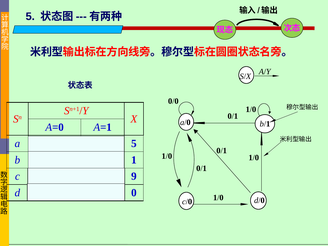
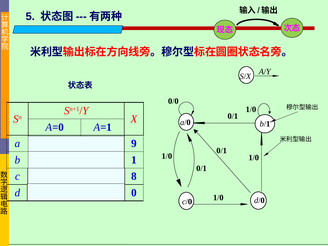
5: 5 -> 9 (134, 144)
9: 9 -> 8 (134, 176)
